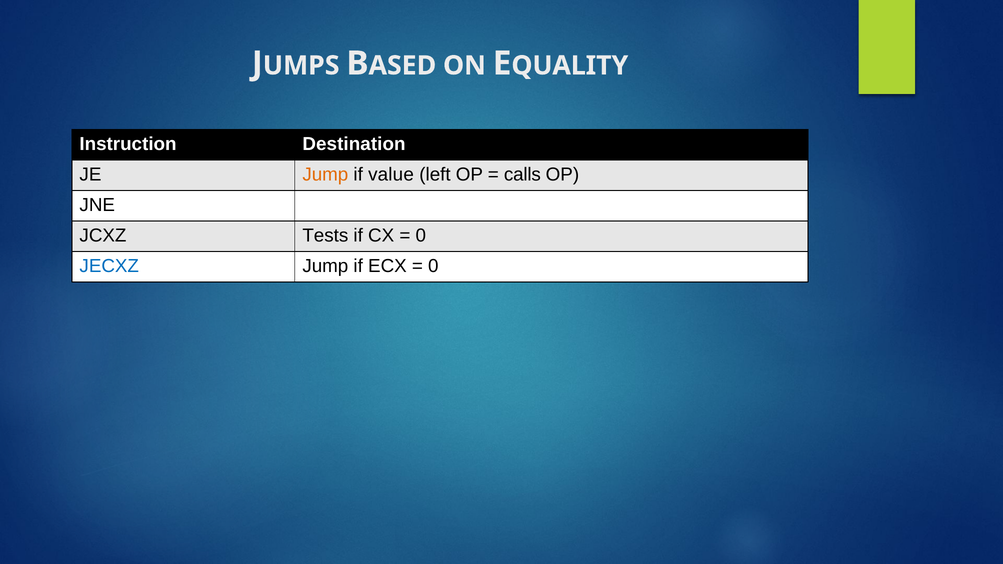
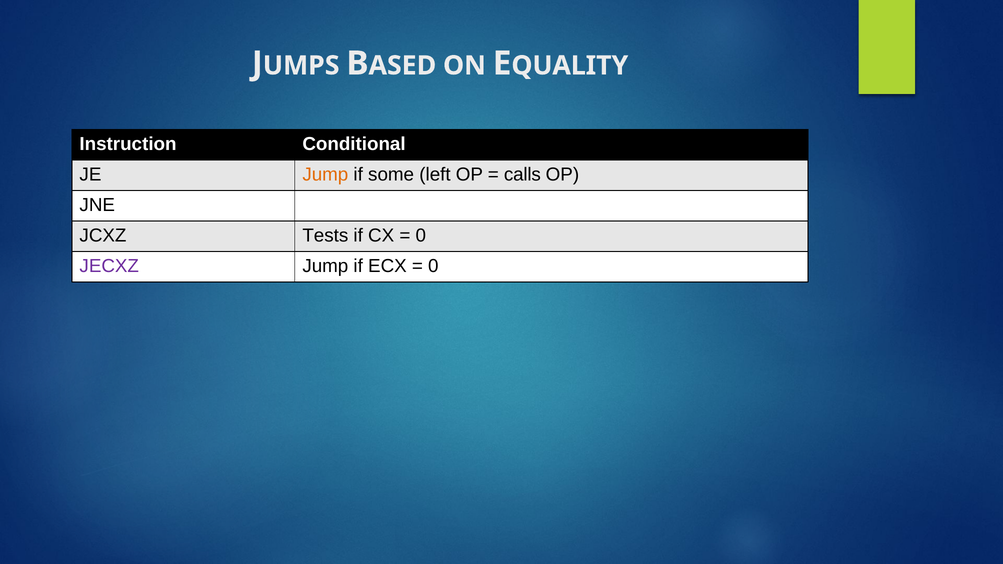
Destination: Destination -> Conditional (354, 144)
value: value -> some (391, 175)
JECXZ colour: blue -> purple (109, 266)
